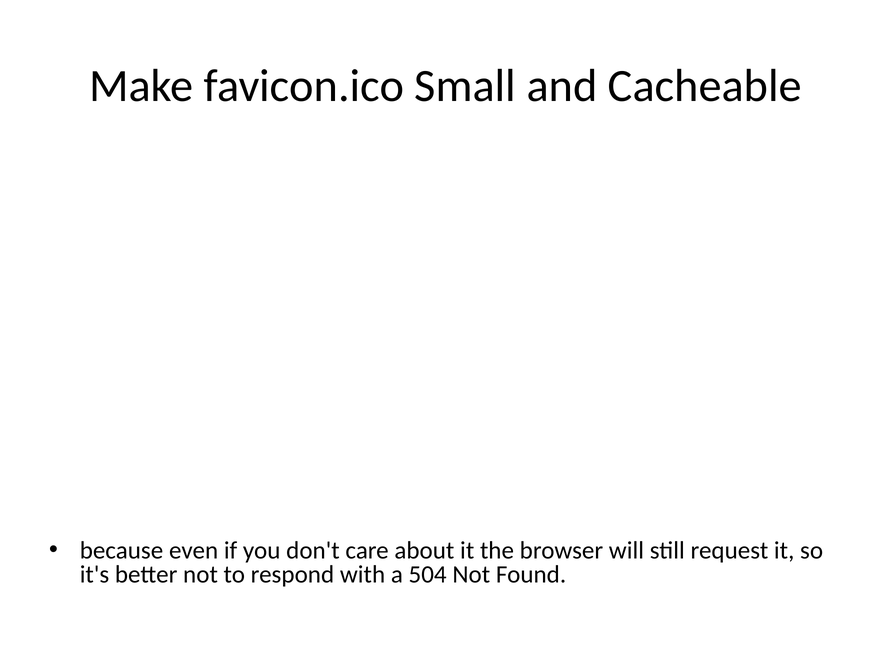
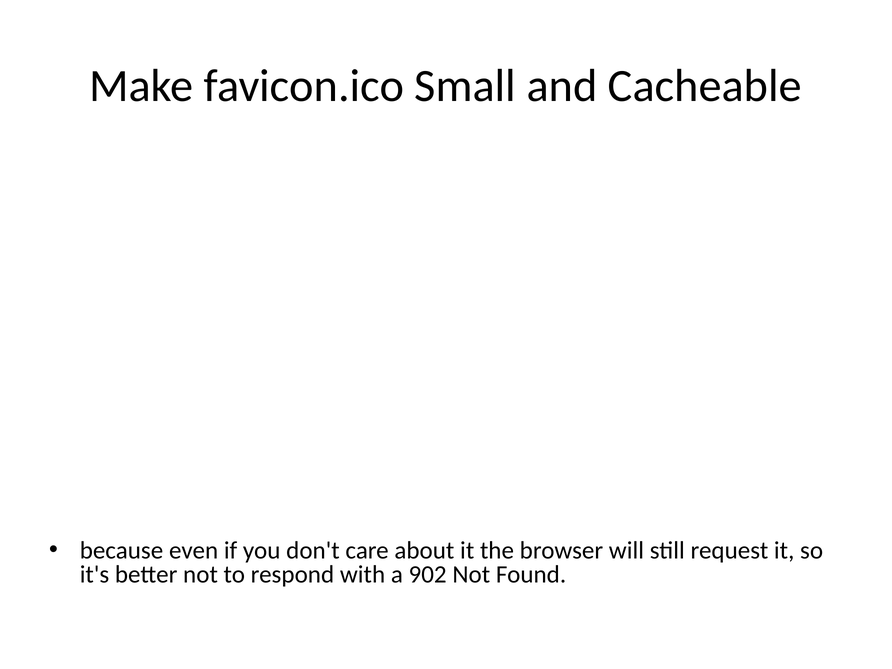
504: 504 -> 902 (428, 575)
